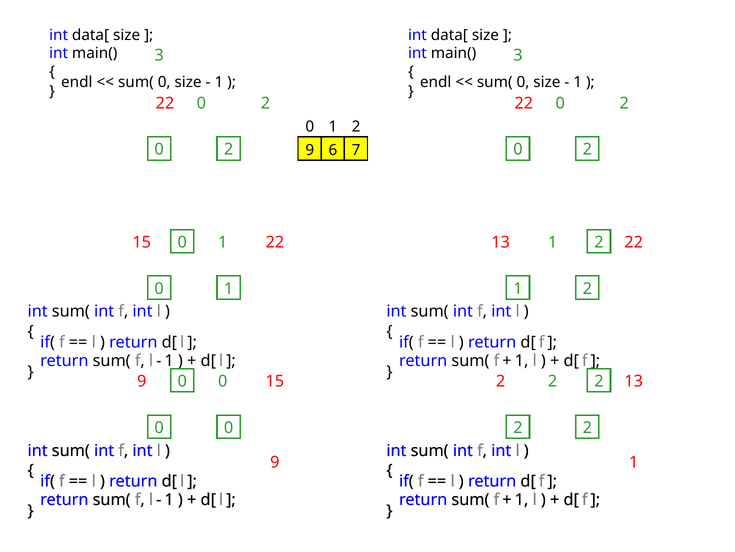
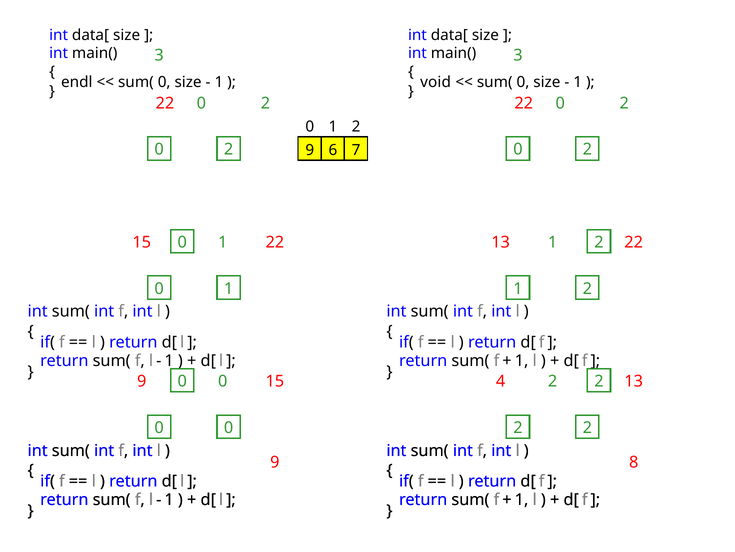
endl: endl -> void (436, 82)
9 2: 2 -> 4 (501, 381)
9 1: 1 -> 8 (634, 462)
